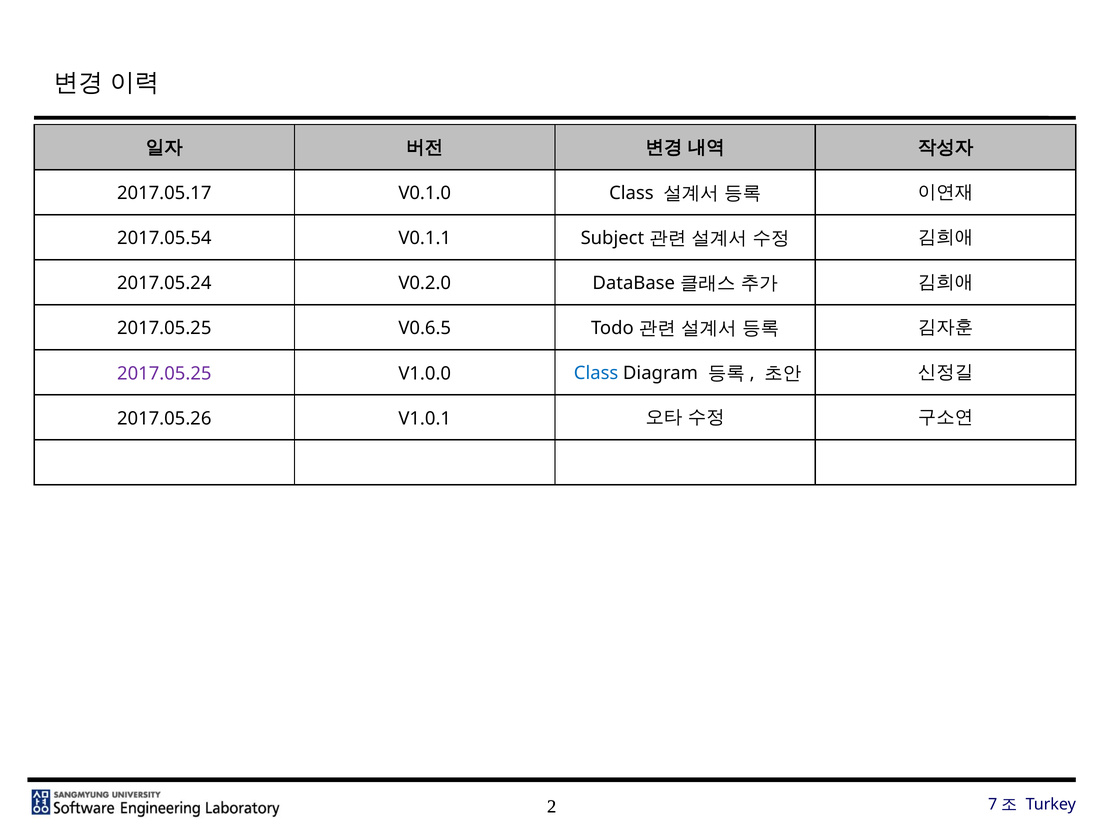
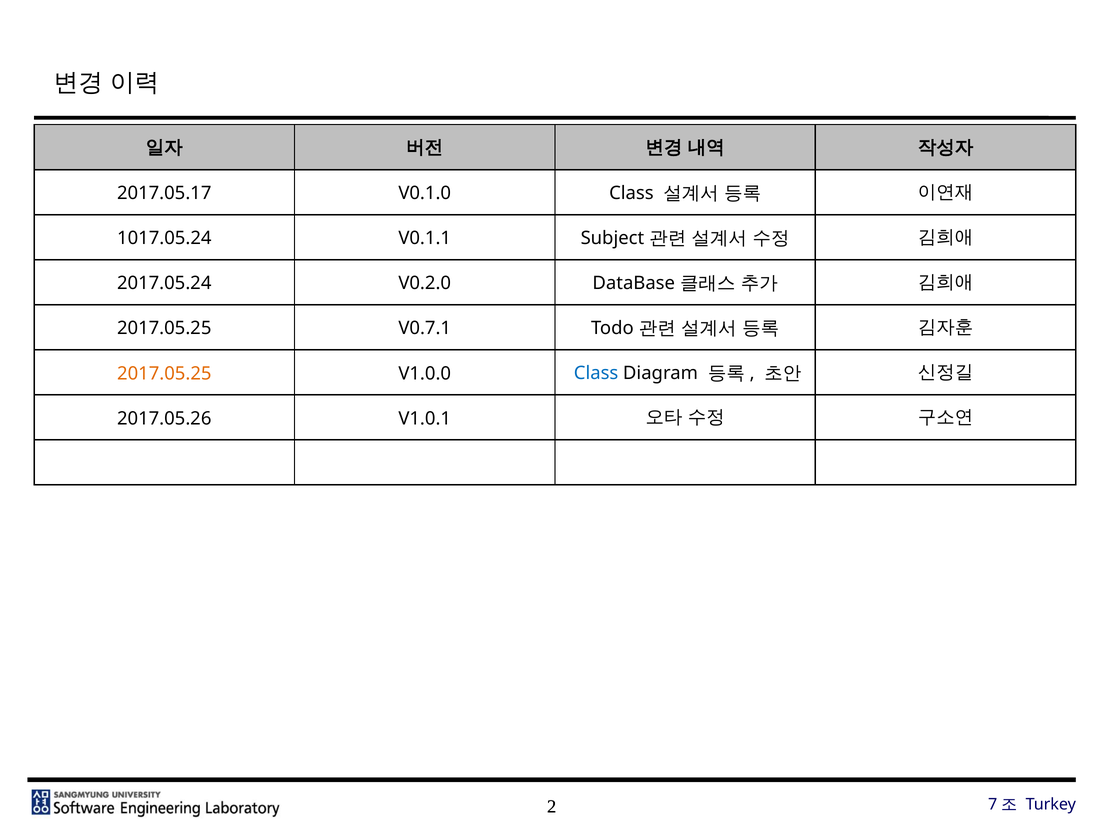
2017.05.54: 2017.05.54 -> 1017.05.24 (164, 238)
V0.6.5: V0.6.5 -> V0.7.1 (425, 328)
2017.05.25 colour: purple -> orange (164, 373)
